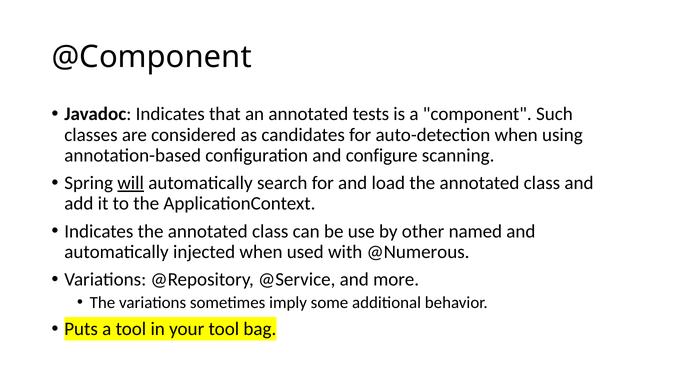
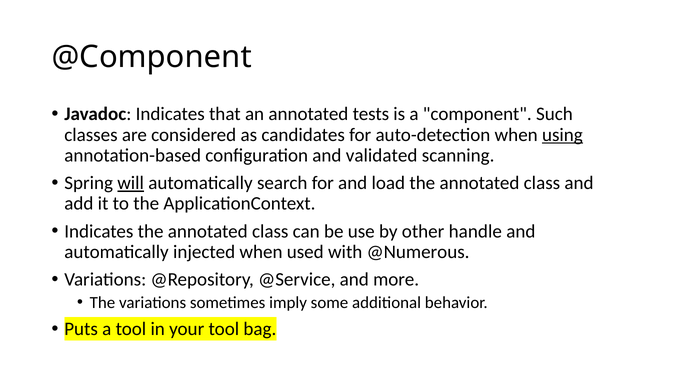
using underline: none -> present (562, 135)
configure: configure -> validated (382, 155)
named: named -> handle (475, 231)
